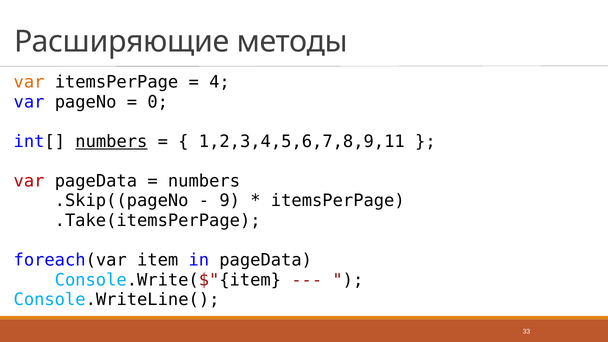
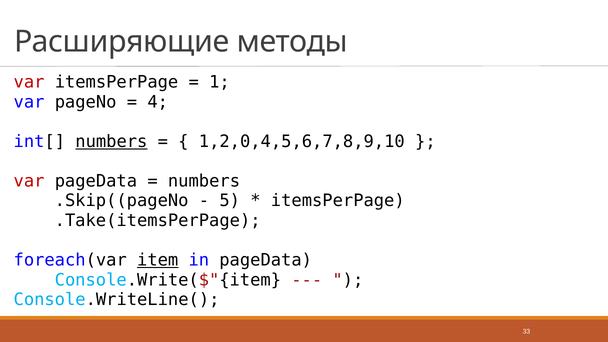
var colour: orange -> red (29, 82)
4: 4 -> 1 (219, 82)
0: 0 -> 4 (158, 102)
1,2,3,4,5,6,7,8,9,11: 1,2,3,4,5,6,7,8,9,11 -> 1,2,0,4,5,6,7,8,9,10 (302, 142)
9: 9 -> 5 (230, 201)
item underline: none -> present (158, 260)
